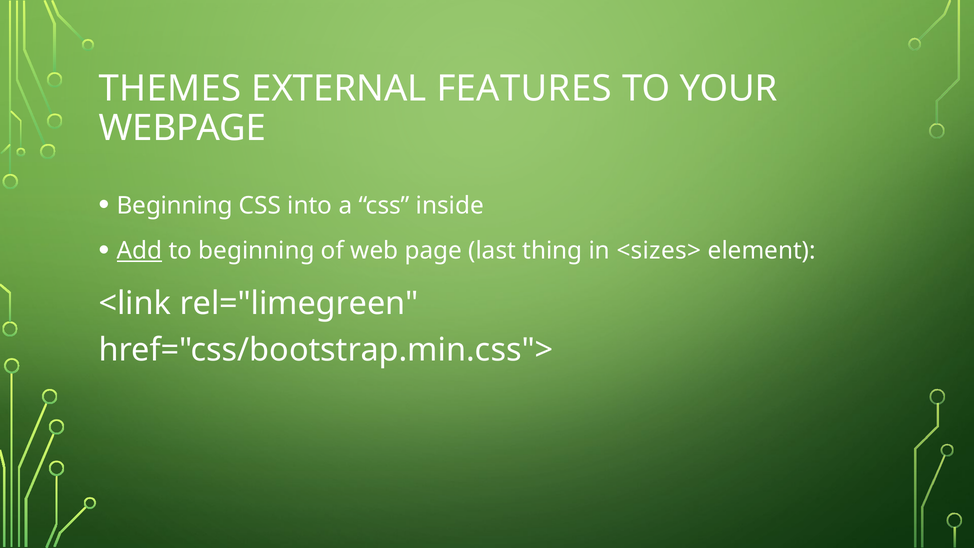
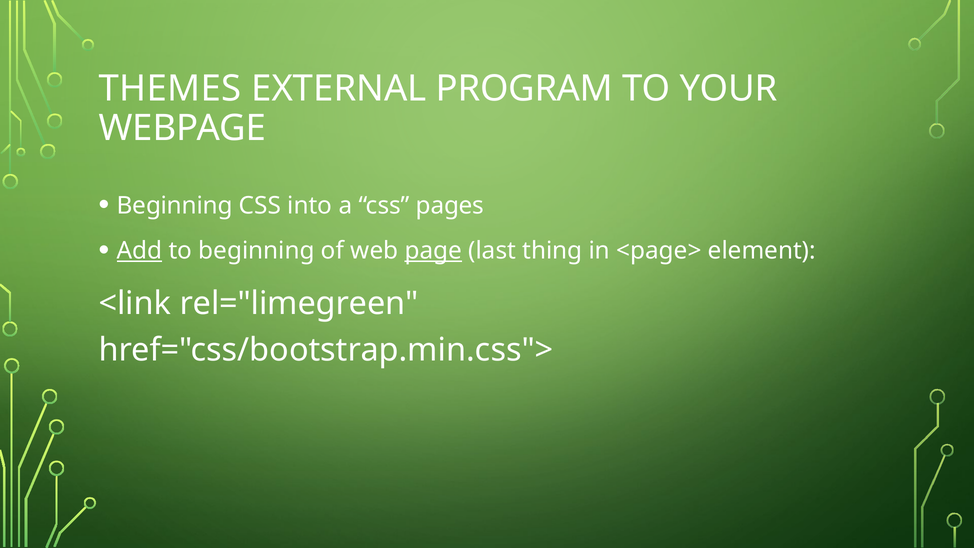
FEATURES: FEATURES -> PROGRAM (524, 88)
inside: inside -> pages (450, 206)
page underline: none -> present (433, 251)
<sizes>: <sizes> -> <page> (659, 251)
